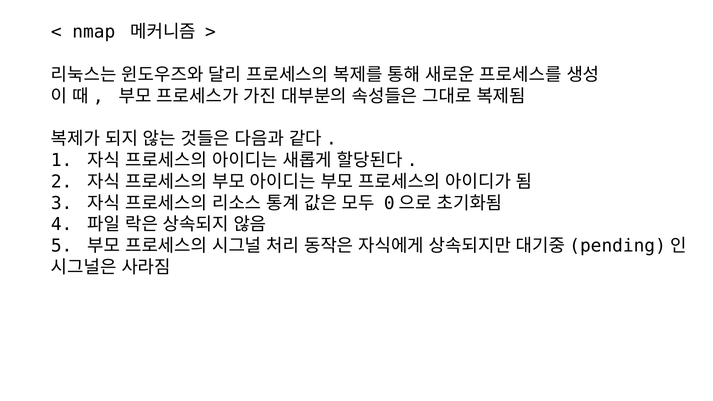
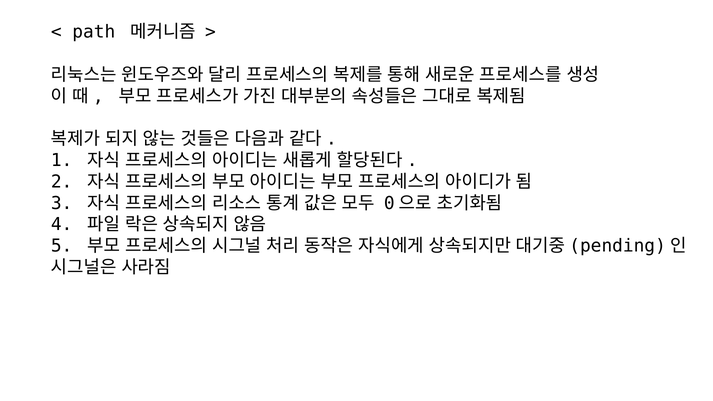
nmap: nmap -> path (94, 32)
